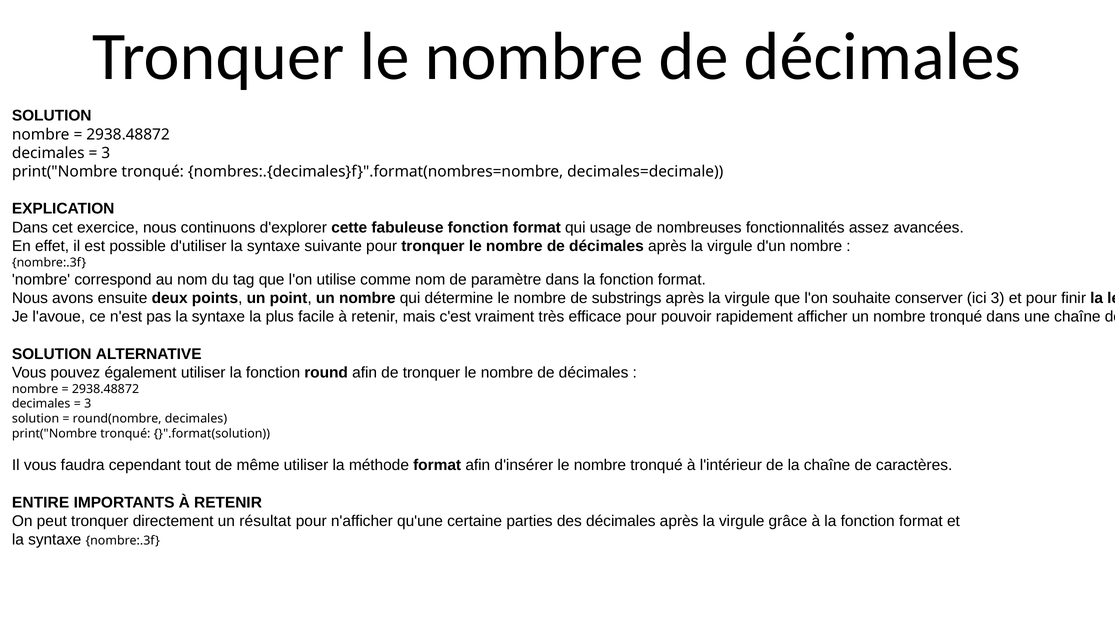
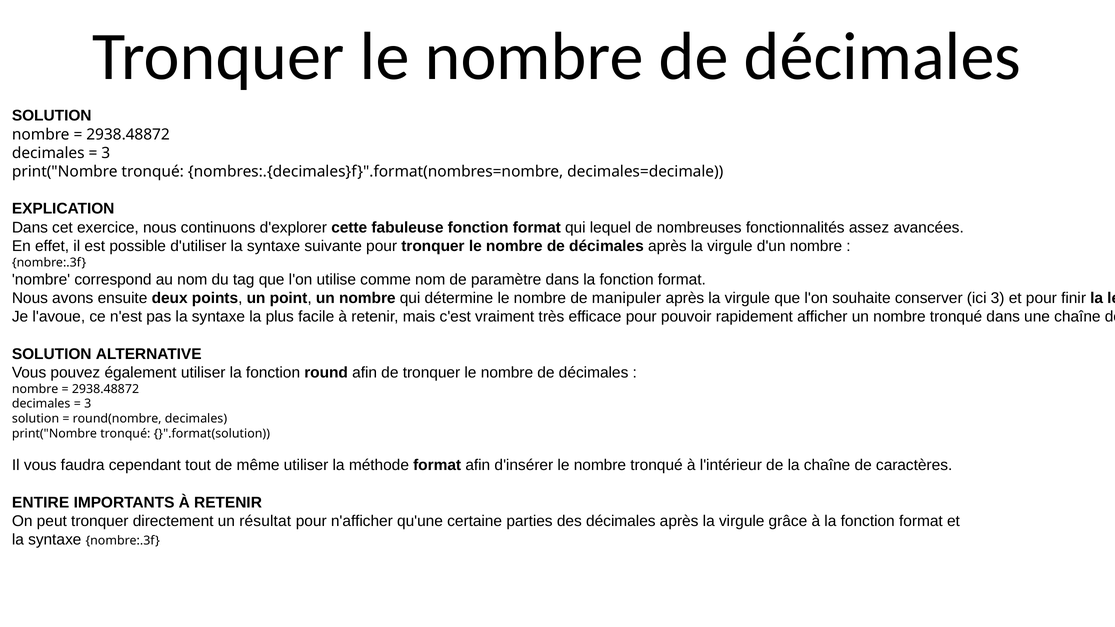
usage: usage -> lequel (610, 228)
substrings: substrings -> manipuler (626, 298)
